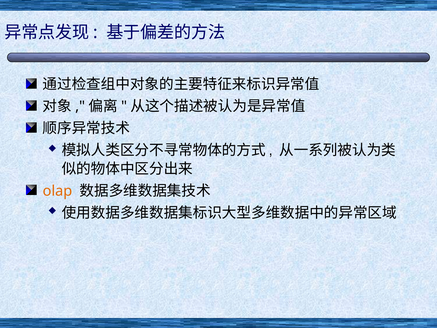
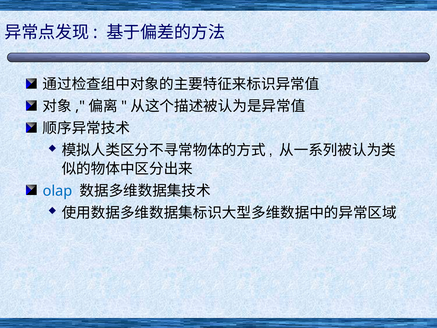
olap colour: orange -> blue (57, 191)
